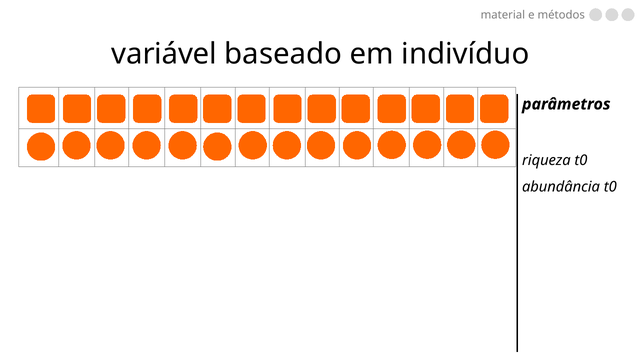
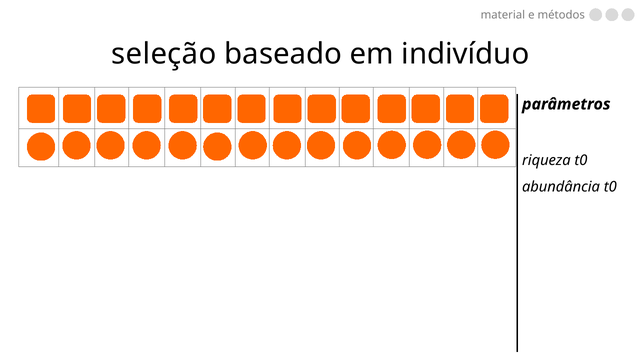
variável: variável -> seleção (164, 54)
